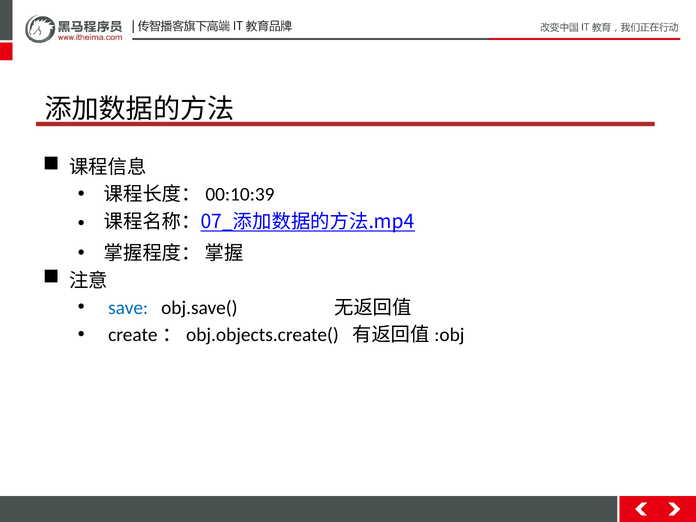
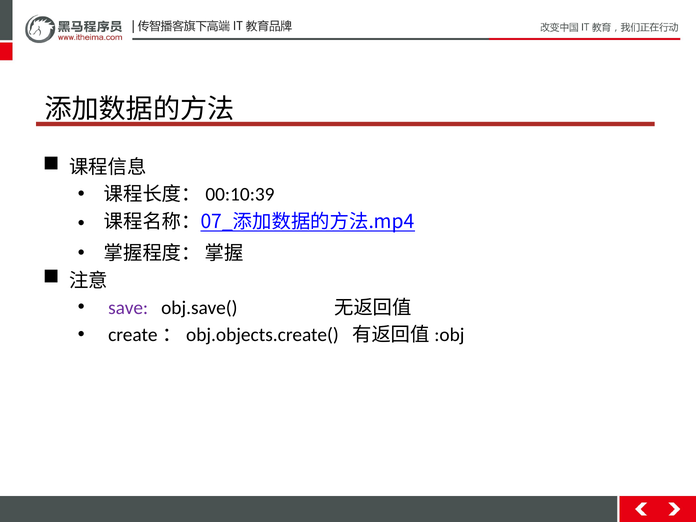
save colour: blue -> purple (128, 308)
